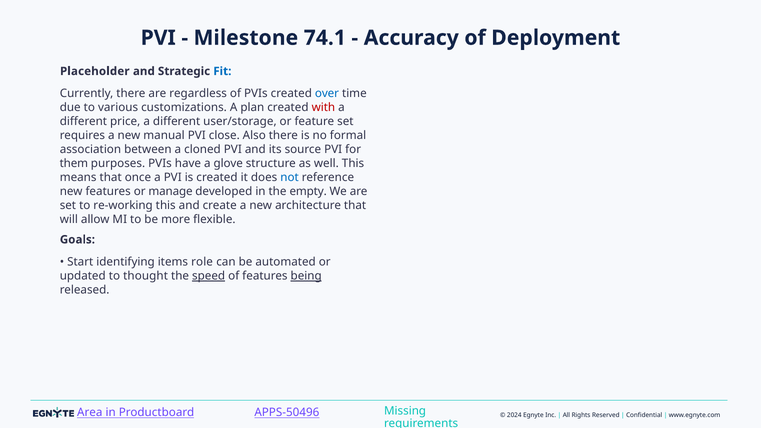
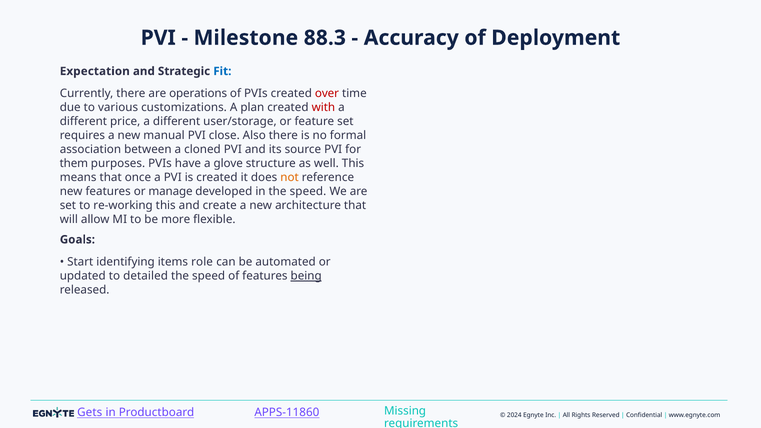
74.1: 74.1 -> 88.3 (325, 38)
Placeholder: Placeholder -> Expectation (95, 71)
regardless: regardless -> operations (198, 94)
over colour: blue -> red (327, 94)
not colour: blue -> orange (290, 177)
in the empty: empty -> speed (308, 191)
thought: thought -> detailed (146, 276)
speed underline: present -> none (209, 276)
Area: Area -> Gets (90, 412)
APPS-50496: APPS-50496 -> APPS-11860 (287, 412)
